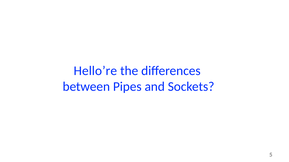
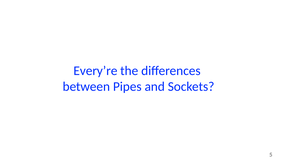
Hello’re: Hello’re -> Every’re (95, 71)
